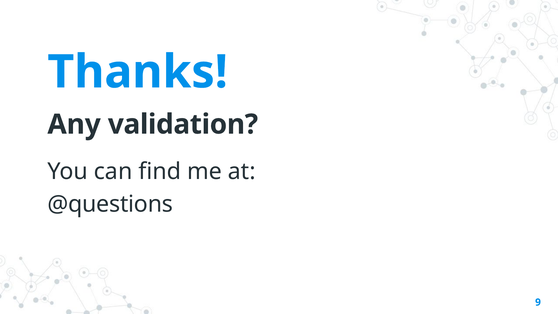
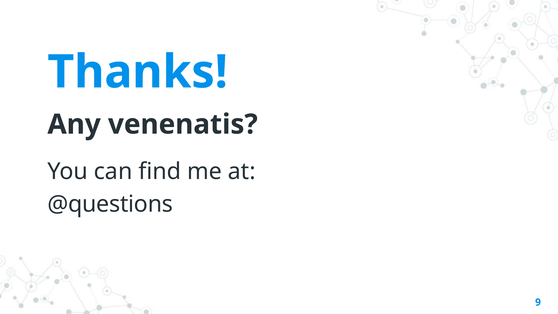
validation: validation -> venenatis (183, 124)
